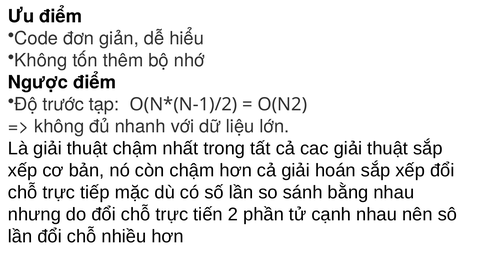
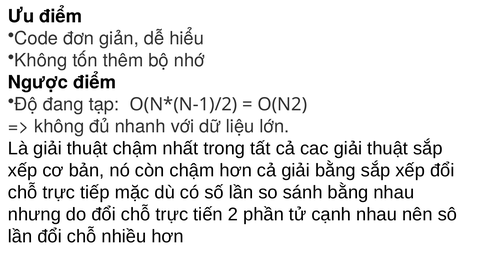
trước: trước -> đang (63, 104)
giải hoán: hoán -> bằng (335, 170)
